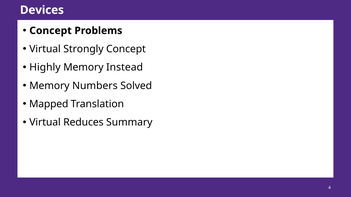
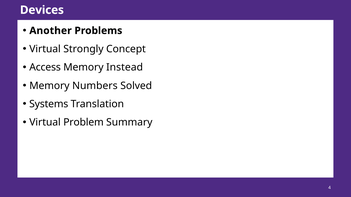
Concept: Concept -> Another (51, 31)
Highly: Highly -> Access (45, 67)
Mapped: Mapped -> Systems (49, 104)
Reduces: Reduces -> Problem (83, 123)
